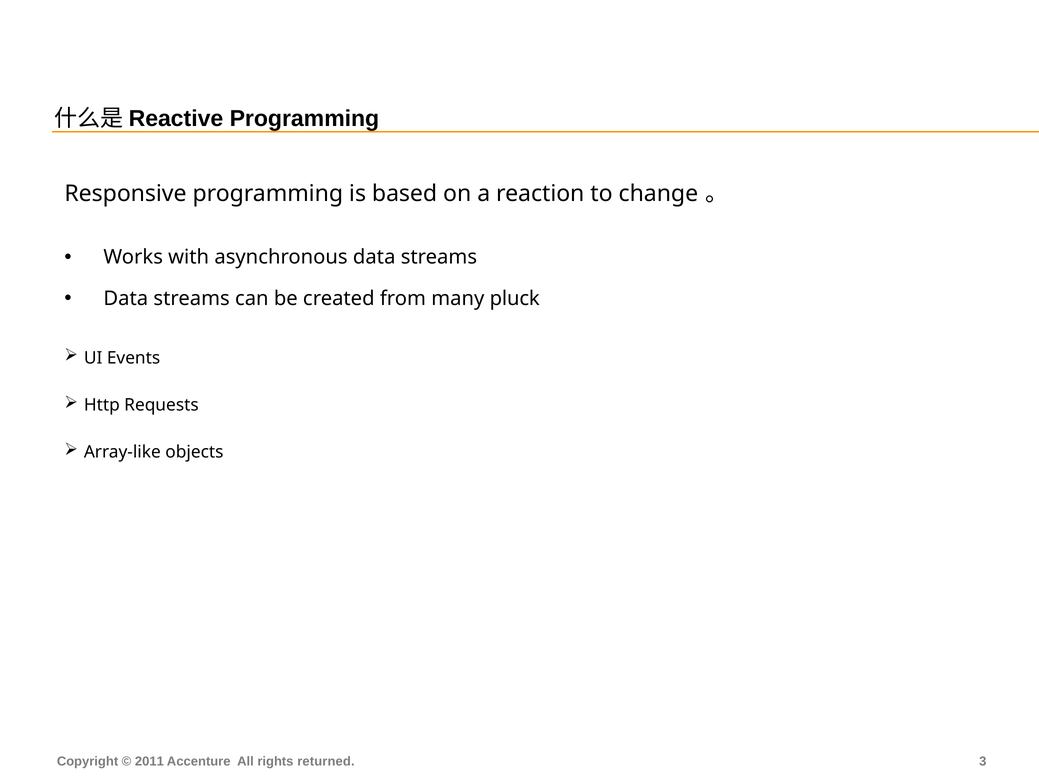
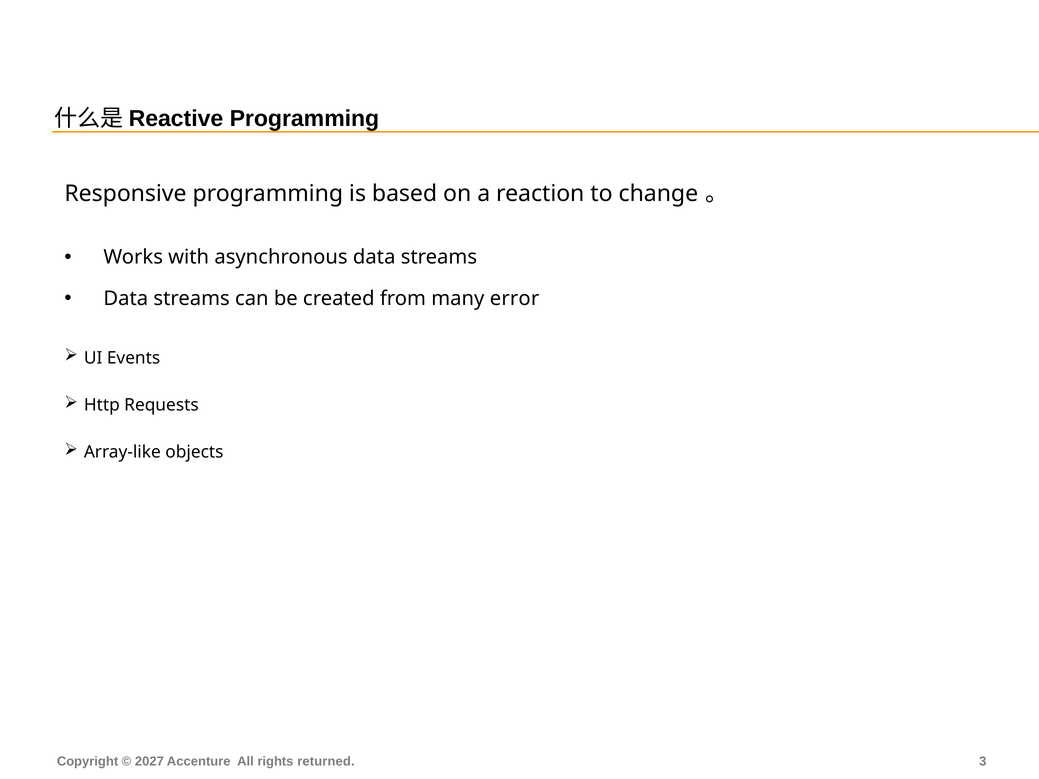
pluck: pluck -> error (515, 299)
2011: 2011 -> 2027 (149, 761)
